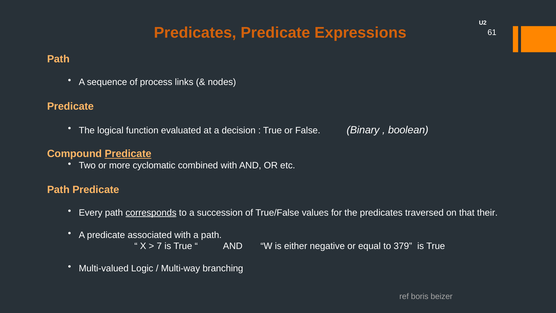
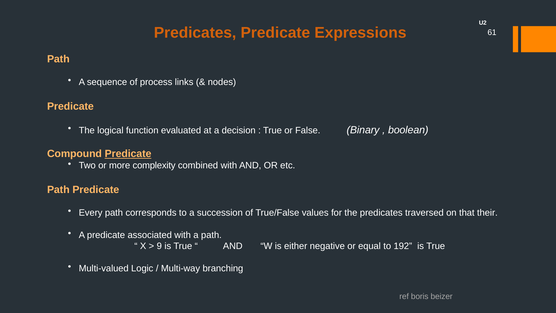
cyclomatic: cyclomatic -> complexity (154, 165)
corresponds underline: present -> none (151, 213)
7: 7 -> 9 (159, 246)
379: 379 -> 192 (403, 246)
